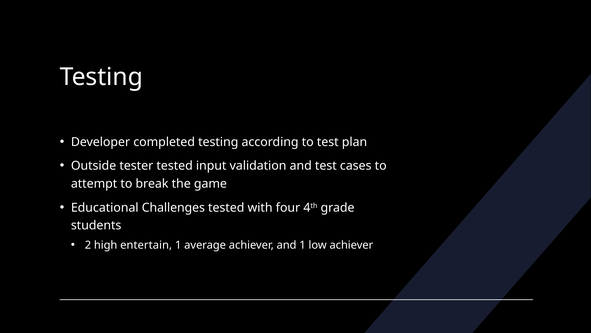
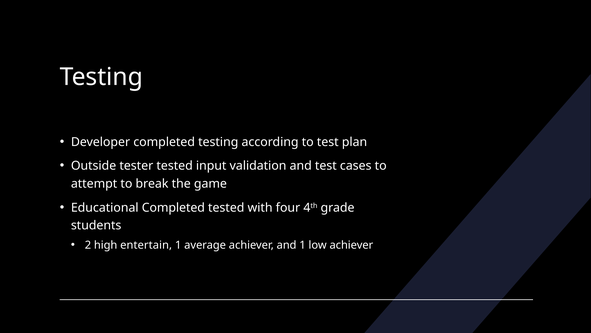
Educational Challenges: Challenges -> Completed (173, 207)
